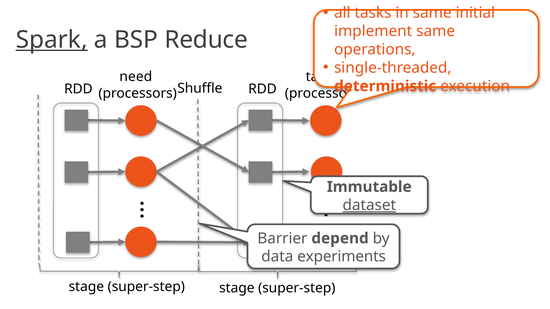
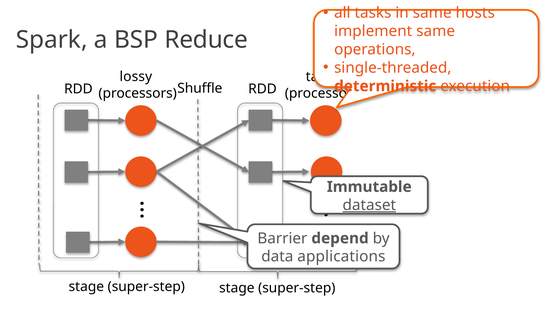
initial: initial -> hosts (475, 13)
Spark underline: present -> none (52, 40)
need: need -> lossy (136, 77)
experiments: experiments -> applications (341, 257)
